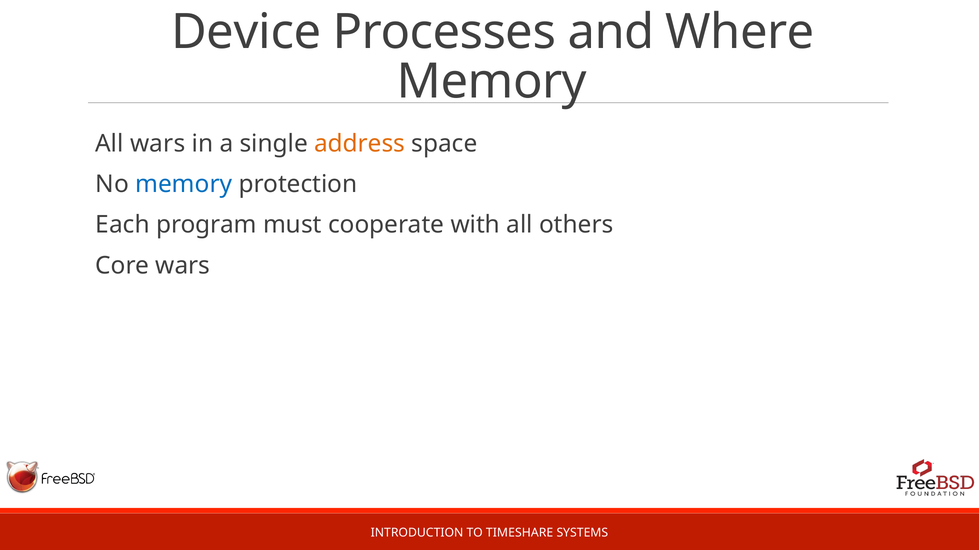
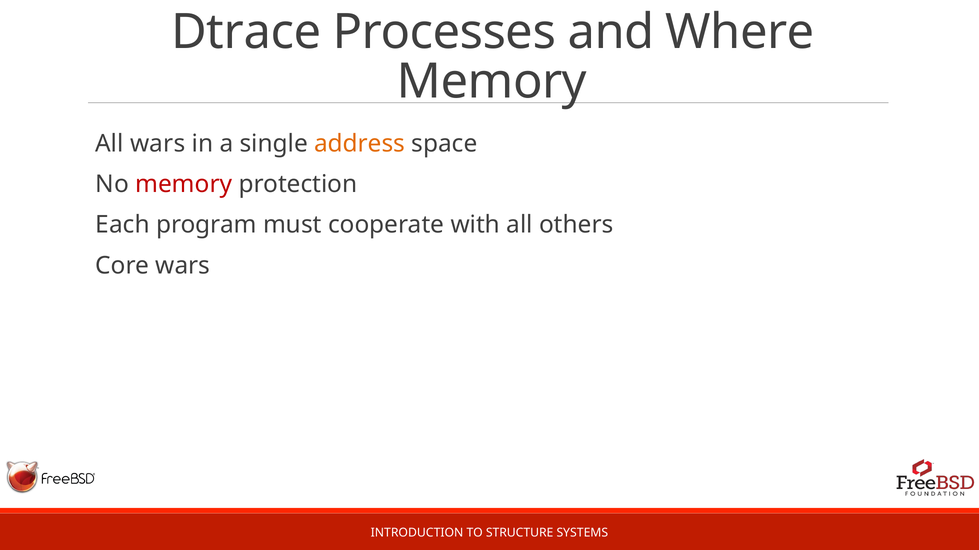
Device: Device -> Dtrace (246, 32)
memory colour: blue -> red (184, 184)
TIMESHARE: TIMESHARE -> STRUCTURE (520, 533)
